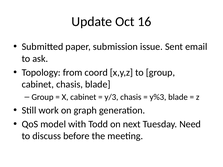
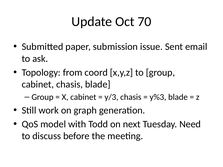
16: 16 -> 70 (144, 22)
